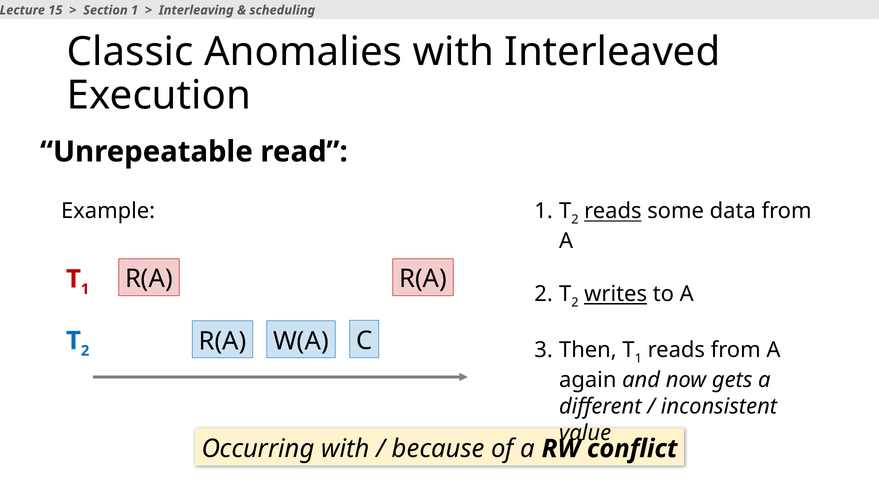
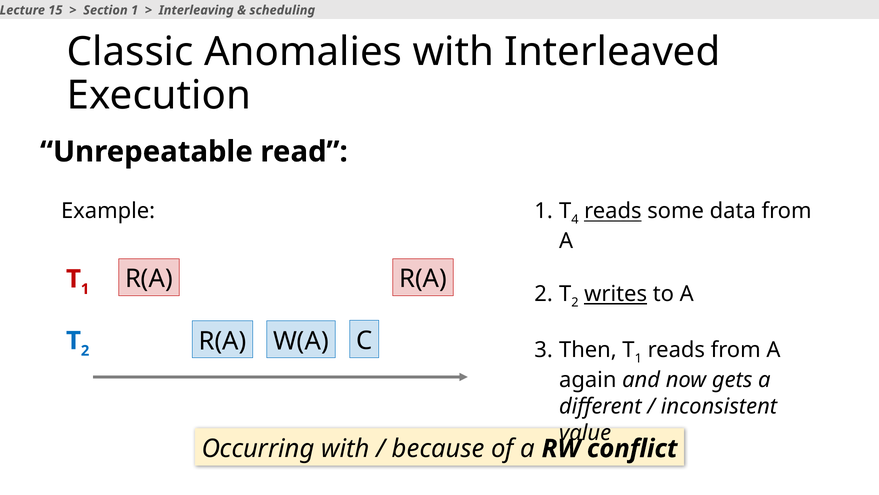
2: 2 -> 4 (575, 219)
